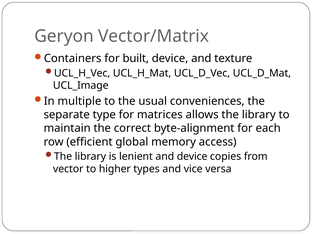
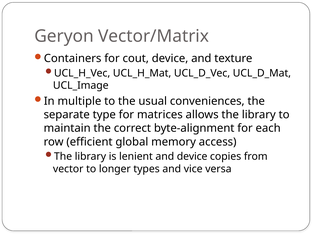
built: built -> cout (136, 59)
higher: higher -> longer (115, 169)
